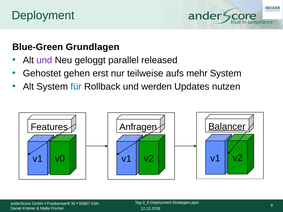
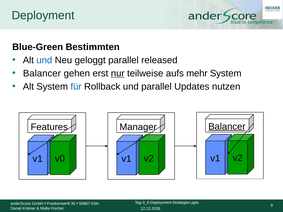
Grundlagen: Grundlagen -> Bestimmten (93, 47)
und colour: purple -> blue (44, 60)
Gehostet: Gehostet -> Balancer (42, 73)
nur underline: none -> present (118, 73)
und werden: werden -> parallel (156, 87)
Anfragen: Anfragen -> Manager (138, 127)
